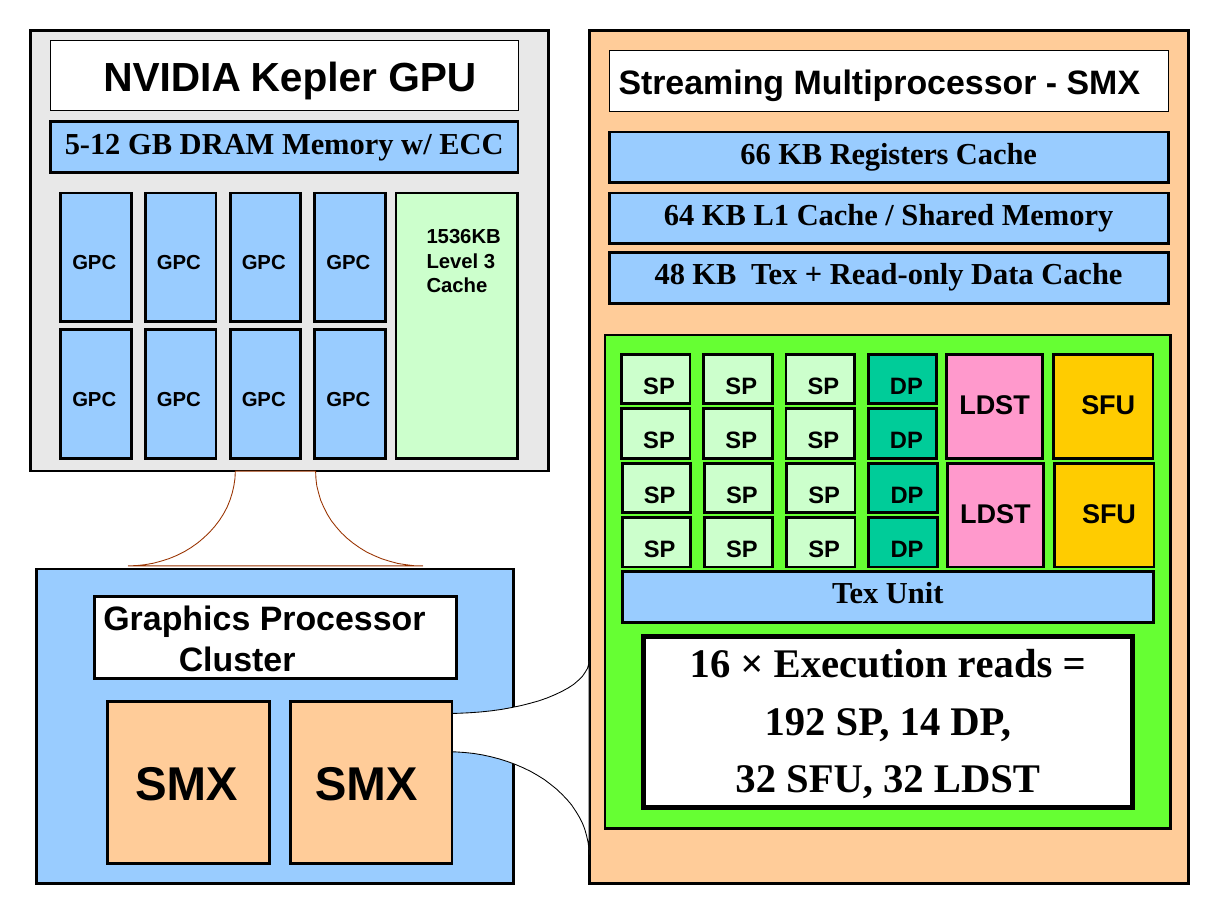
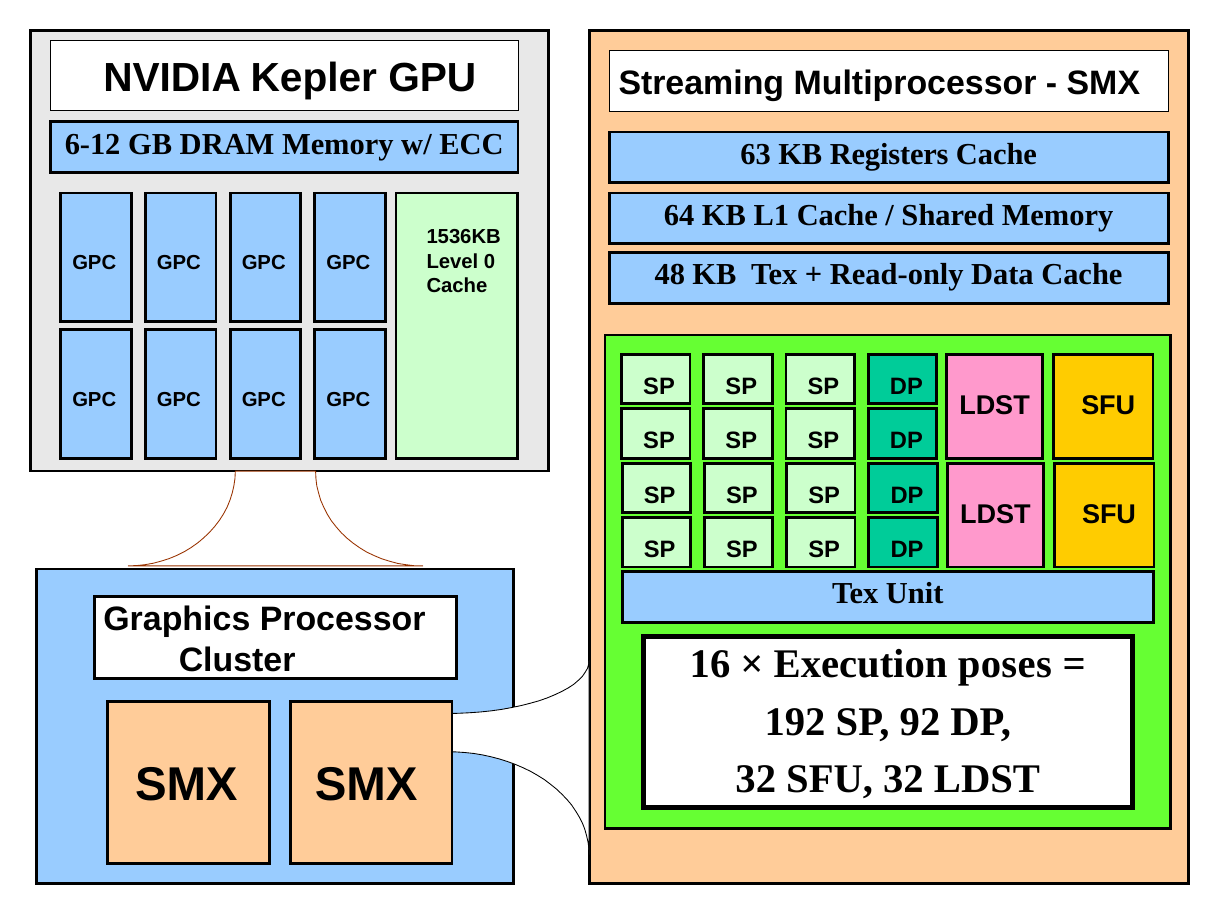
5-12: 5-12 -> 6-12 (93, 144)
66: 66 -> 63 (756, 154)
3: 3 -> 0 (490, 261)
reads: reads -> poses (1005, 664)
14: 14 -> 92 (920, 722)
